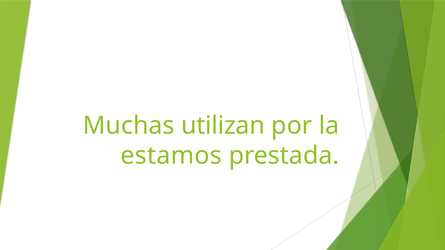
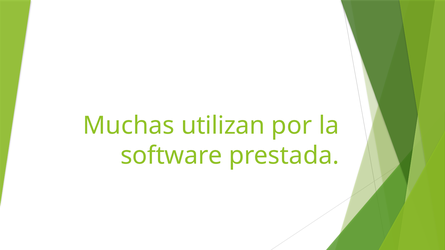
estamos: estamos -> software (171, 156)
